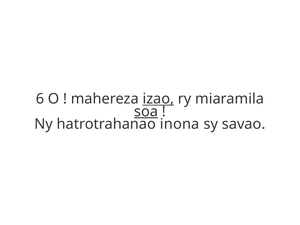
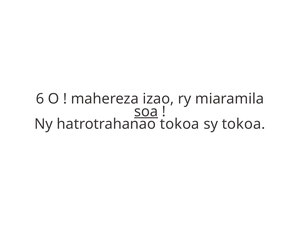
izao underline: present -> none (158, 99)
hatrotrahanao inona: inona -> tokoa (180, 124)
sy savao: savao -> tokoa (244, 124)
